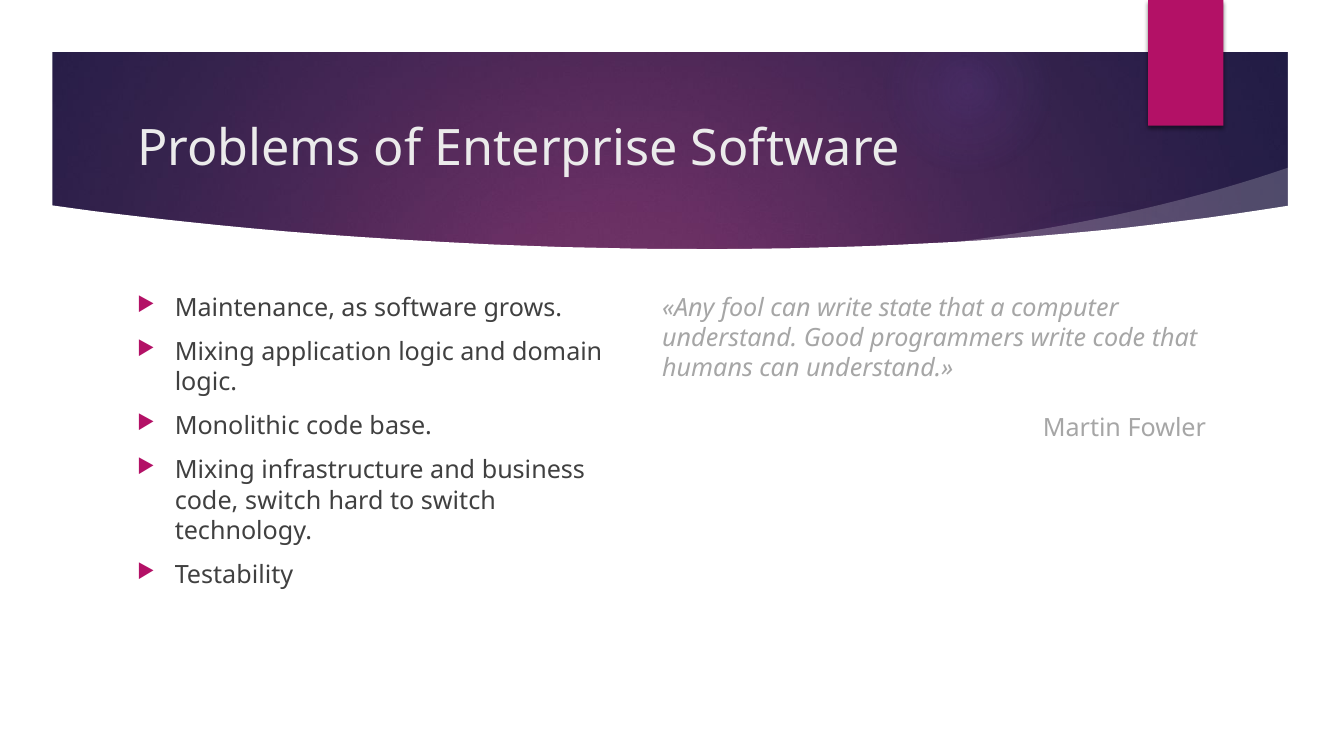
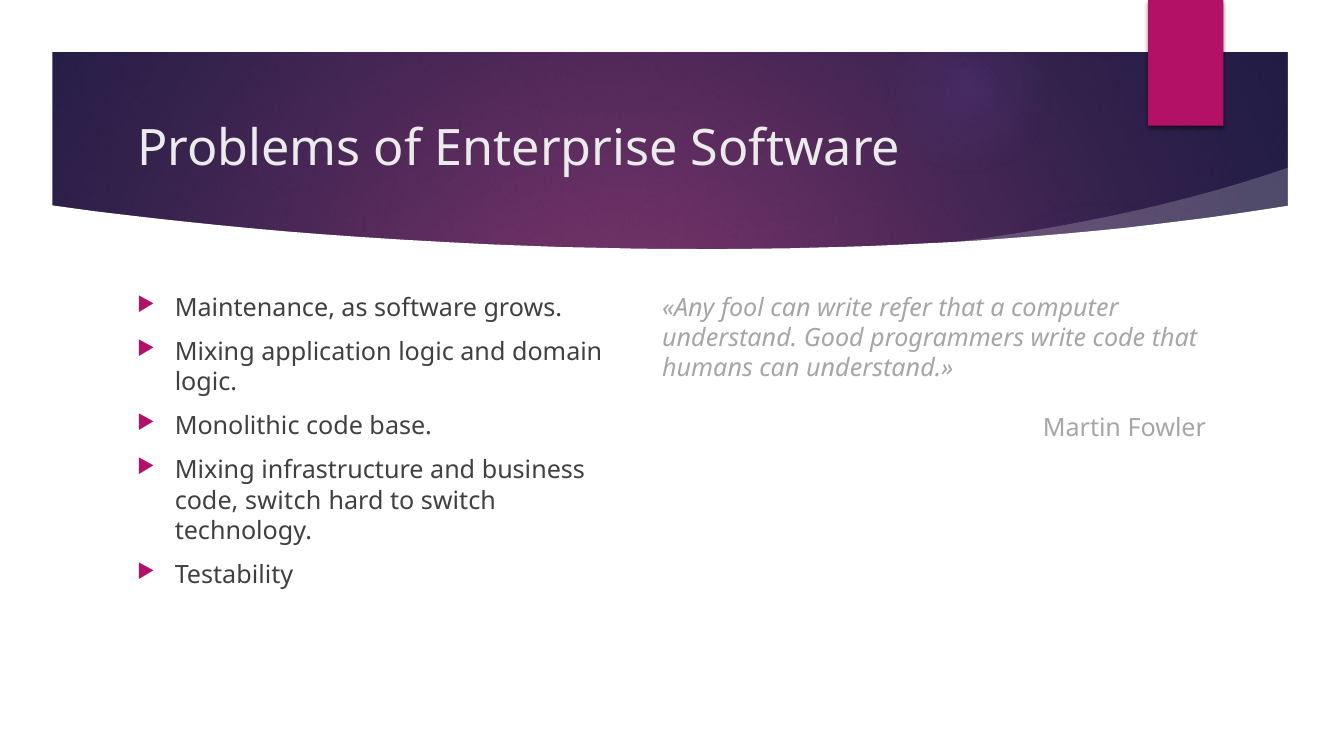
state: state -> refer (905, 308)
